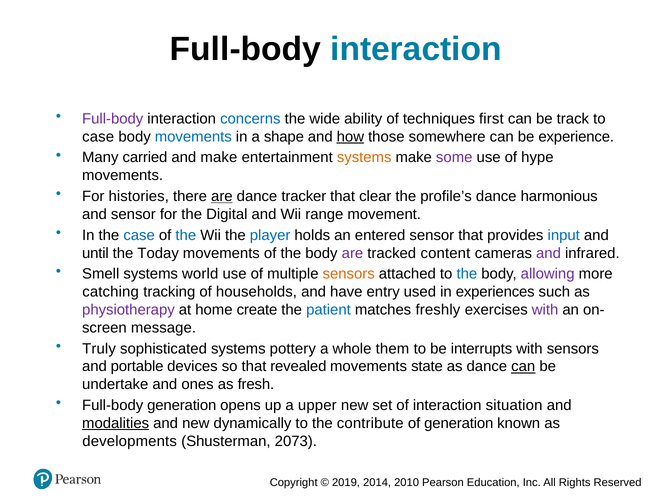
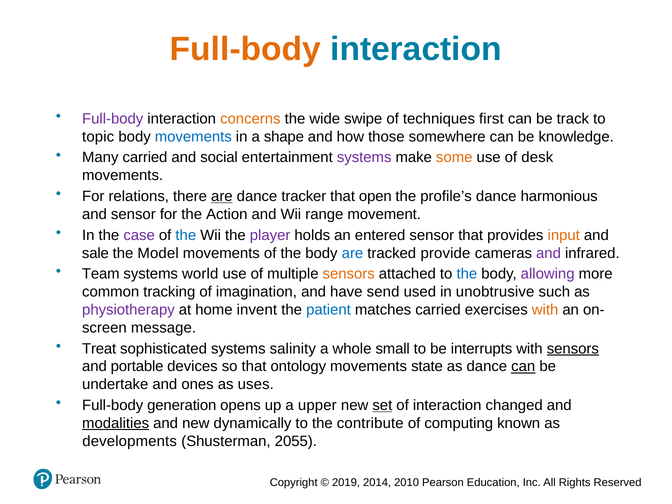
Full-body colour: black -> orange (245, 49)
concerns colour: blue -> orange (250, 119)
ability: ability -> swipe (363, 119)
case: case -> topic (98, 137)
how underline: present -> none (350, 137)
experience: experience -> knowledge (576, 137)
and make: make -> social (219, 158)
systems colour: orange -> purple (364, 158)
some colour: purple -> orange (454, 158)
hype: hype -> desk (537, 158)
histories: histories -> relations (139, 196)
clear: clear -> open (375, 196)
Digital: Digital -> Action (227, 214)
case colour: blue -> purple (139, 235)
player colour: blue -> purple (270, 235)
input colour: blue -> orange (564, 235)
until: until -> sale (95, 253)
Today: Today -> Model (158, 253)
are colour: purple -> blue (352, 253)
content: content -> provide (445, 253)
Smell: Smell -> Team (101, 274)
catching: catching -> common (111, 292)
households: households -> imagination (256, 292)
entry: entry -> send (383, 292)
experiences: experiences -> unobtrusive (495, 292)
create: create -> invent (257, 310)
matches freshly: freshly -> carried (438, 310)
with colour: purple -> orange (545, 310)
Truly: Truly -> Treat (99, 349)
pottery: pottery -> salinity (293, 349)
them: them -> small (393, 349)
sensors underline: none -> present (573, 349)
revealed: revealed -> ontology (298, 367)
fresh: fresh -> uses (256, 384)
set underline: none -> present (382, 405)
situation: situation -> changed (514, 405)
of generation: generation -> computing (459, 423)
2073: 2073 -> 2055 (296, 441)
